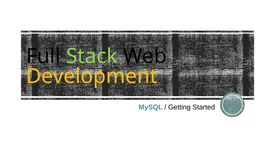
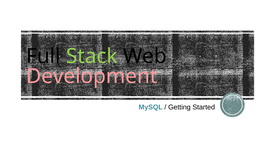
Development colour: yellow -> pink (92, 76)
